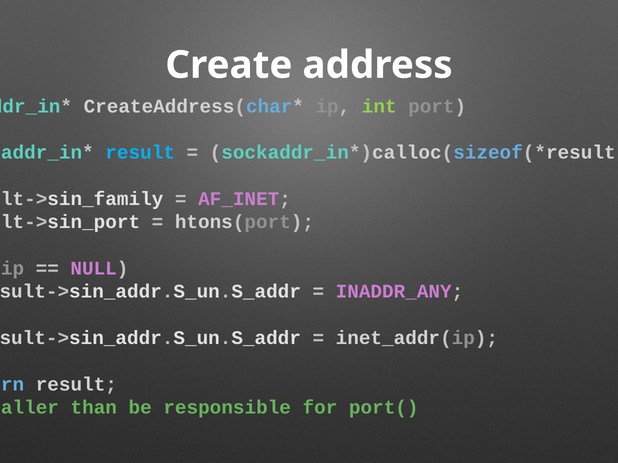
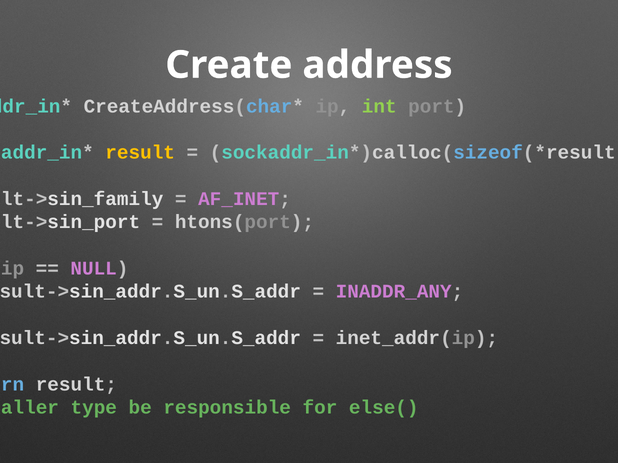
result colour: light blue -> yellow (140, 153)
than: than -> type (94, 408)
port(: port( -> else( (384, 408)
